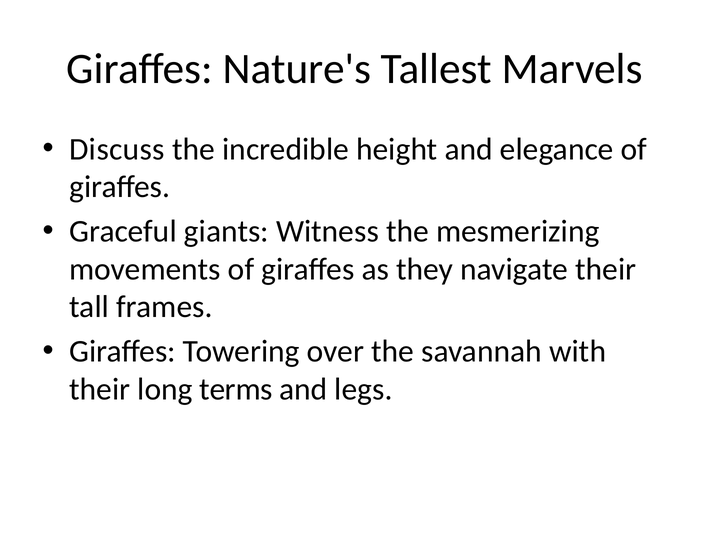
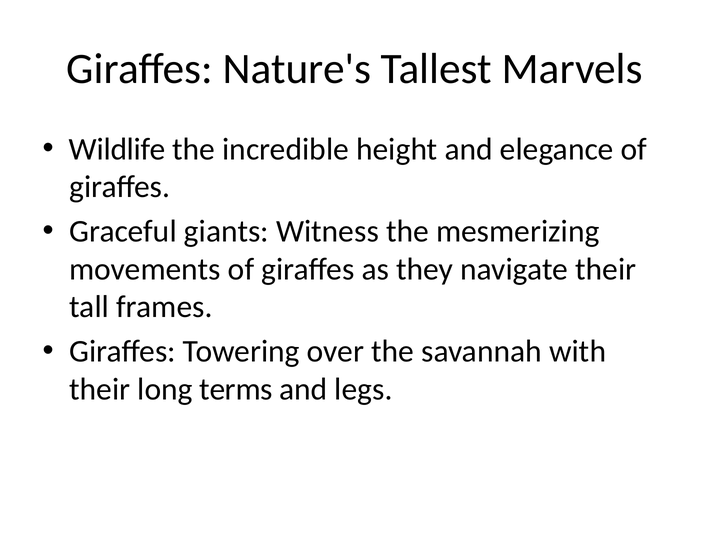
Discuss: Discuss -> Wildlife (117, 149)
